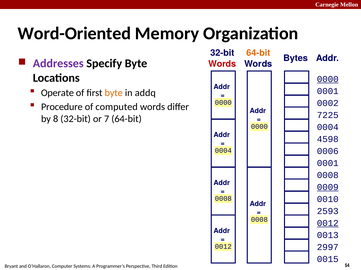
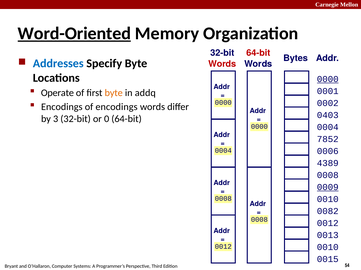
Word-Oriented underline: none -> present (74, 33)
64-bit colour: orange -> red (258, 53)
Addresses colour: purple -> blue (58, 64)
Procedure: Procedure -> Encodings (62, 107)
of computed: computed -> encodings (117, 107)
7225: 7225 -> 0403 (328, 115)
8: 8 -> 3 (56, 119)
7: 7 -> 0 (107, 119)
4598: 4598 -> 7852 (328, 140)
0001: 0001 -> 4389 (328, 164)
2593: 2593 -> 0082 (328, 212)
0012 underline: present -> none (328, 224)
2997: 2997 -> 0010 (328, 248)
